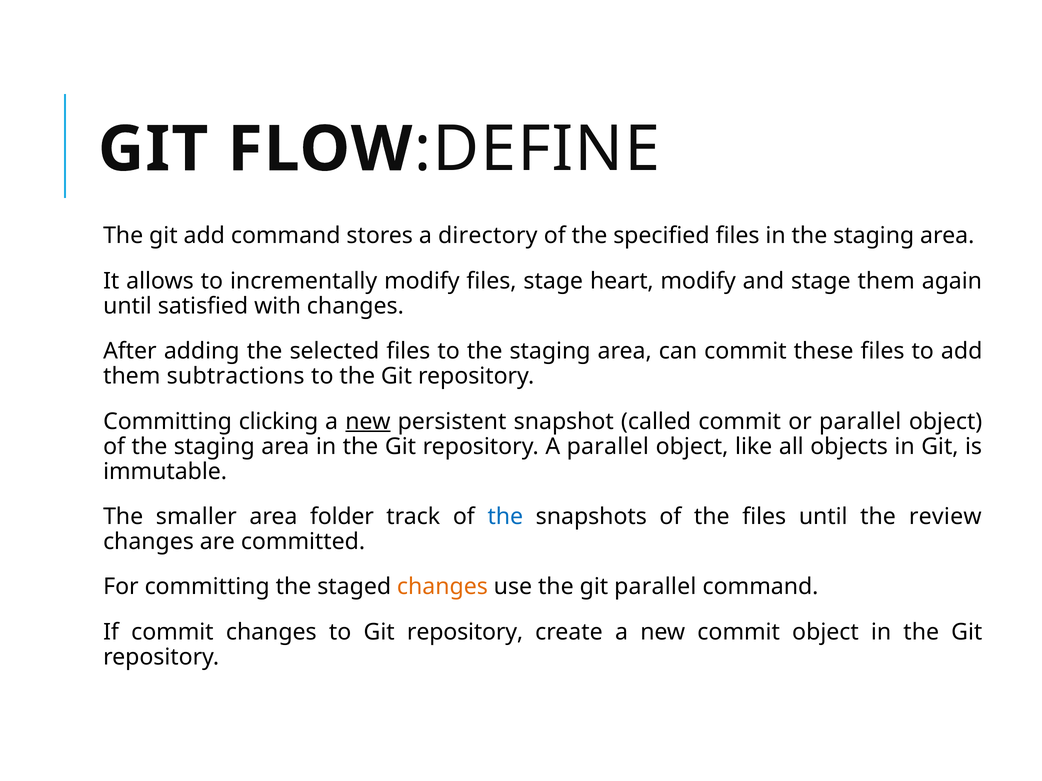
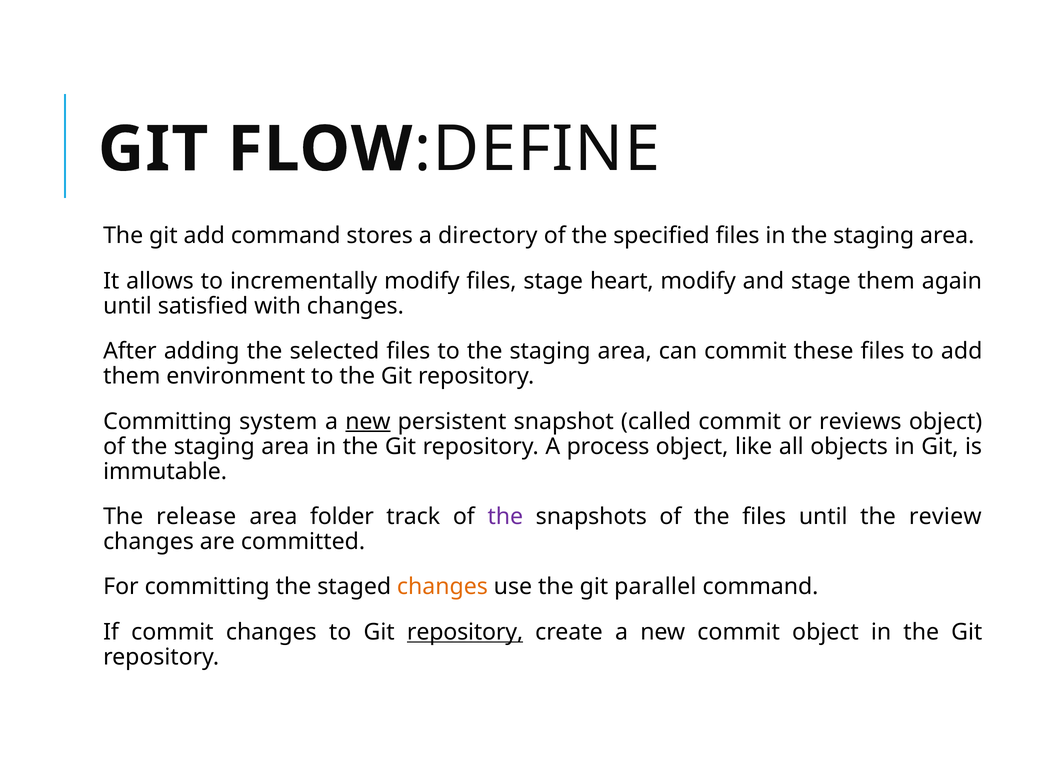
subtractions: subtractions -> environment (236, 376)
clicking: clicking -> system (278, 422)
or parallel: parallel -> reviews (860, 422)
A parallel: parallel -> process (608, 447)
smaller: smaller -> release (196, 517)
the colour: blue -> purple (505, 517)
repository underline: none -> present (465, 632)
